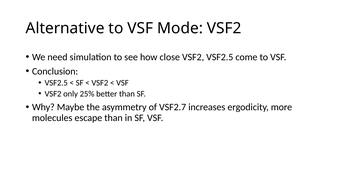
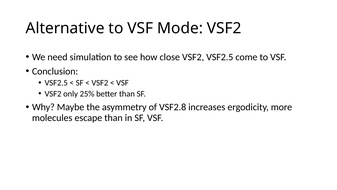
VSF2.7: VSF2.7 -> VSF2.8 (173, 107)
